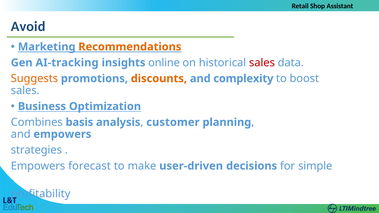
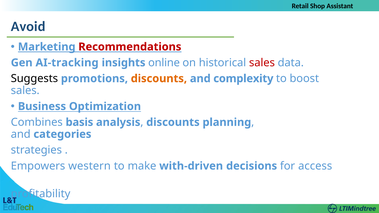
Recommendations colour: orange -> red (130, 47)
Suggests colour: orange -> black (34, 79)
customer: customer -> discounts (173, 122)
and empowers: empowers -> categories (62, 134)
forecast: forecast -> western (90, 166)
user-driven: user-driven -> with-driven (191, 166)
simple: simple -> access (315, 166)
